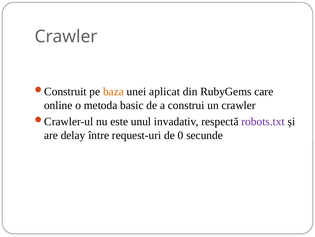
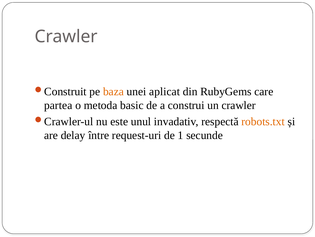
online: online -> partea (58, 105)
robots.txt colour: purple -> orange (263, 121)
0: 0 -> 1 (181, 135)
